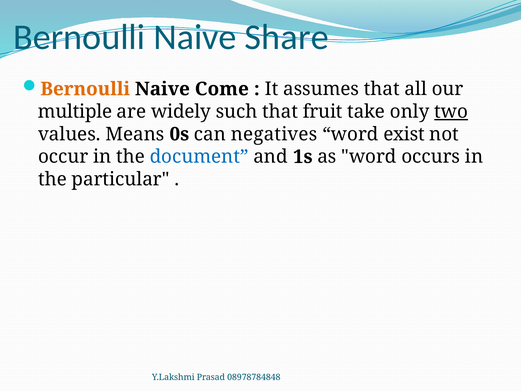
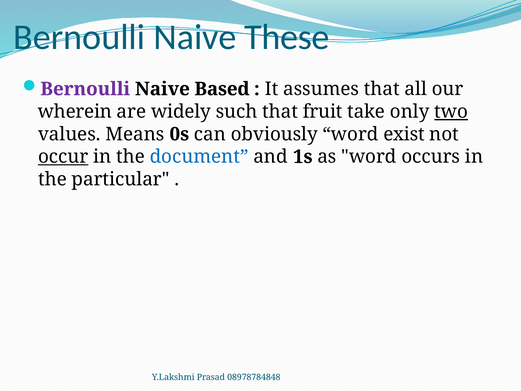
Share: Share -> These (287, 37)
Bernoulli colour: orange -> purple (85, 89)
Come: Come -> Based (222, 89)
multiple: multiple -> wherein (75, 112)
negatives: negatives -> obviously (274, 134)
occur underline: none -> present (63, 157)
